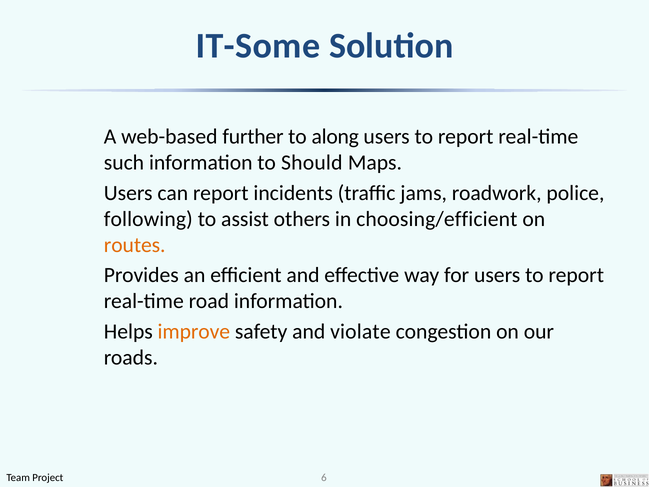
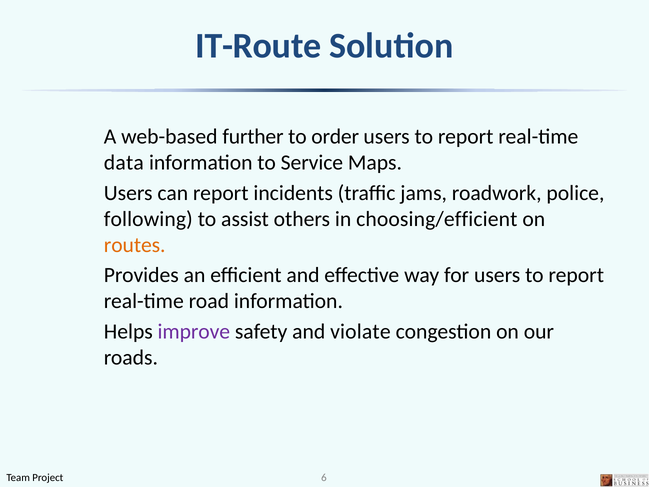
IT-Some: IT-Some -> IT-Route (258, 46)
along: along -> order (335, 137)
such: such -> data (124, 163)
Should: Should -> Service (312, 163)
improve colour: orange -> purple (194, 331)
